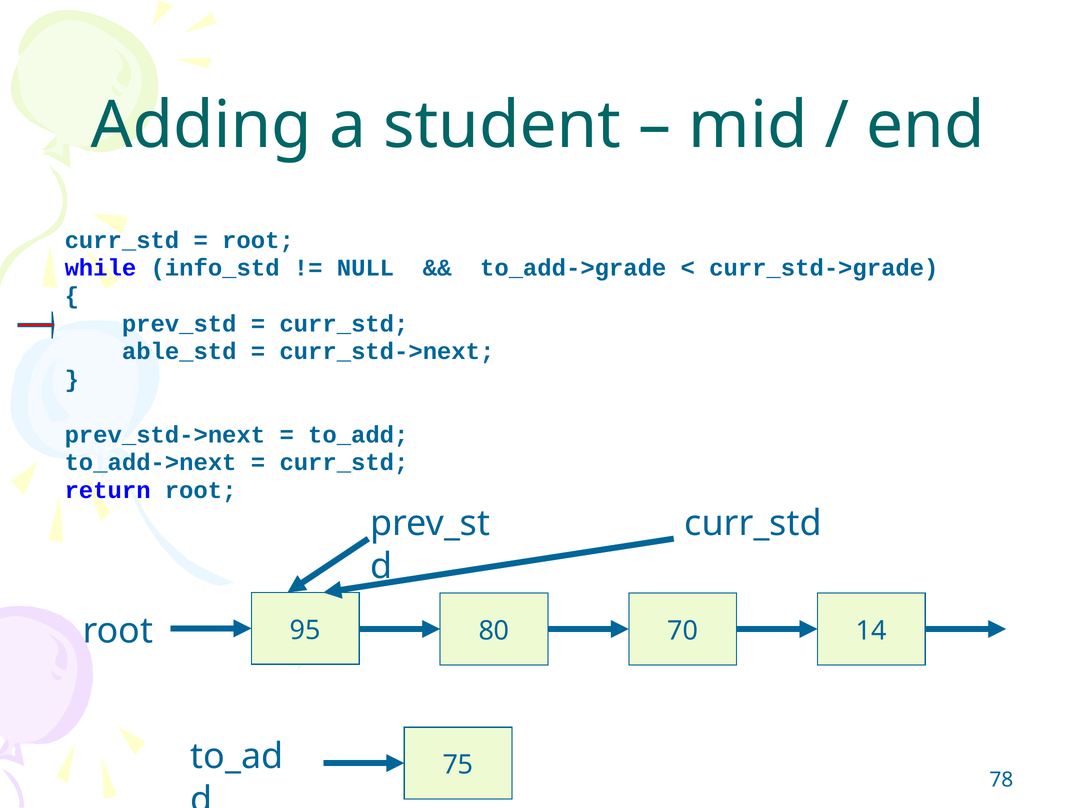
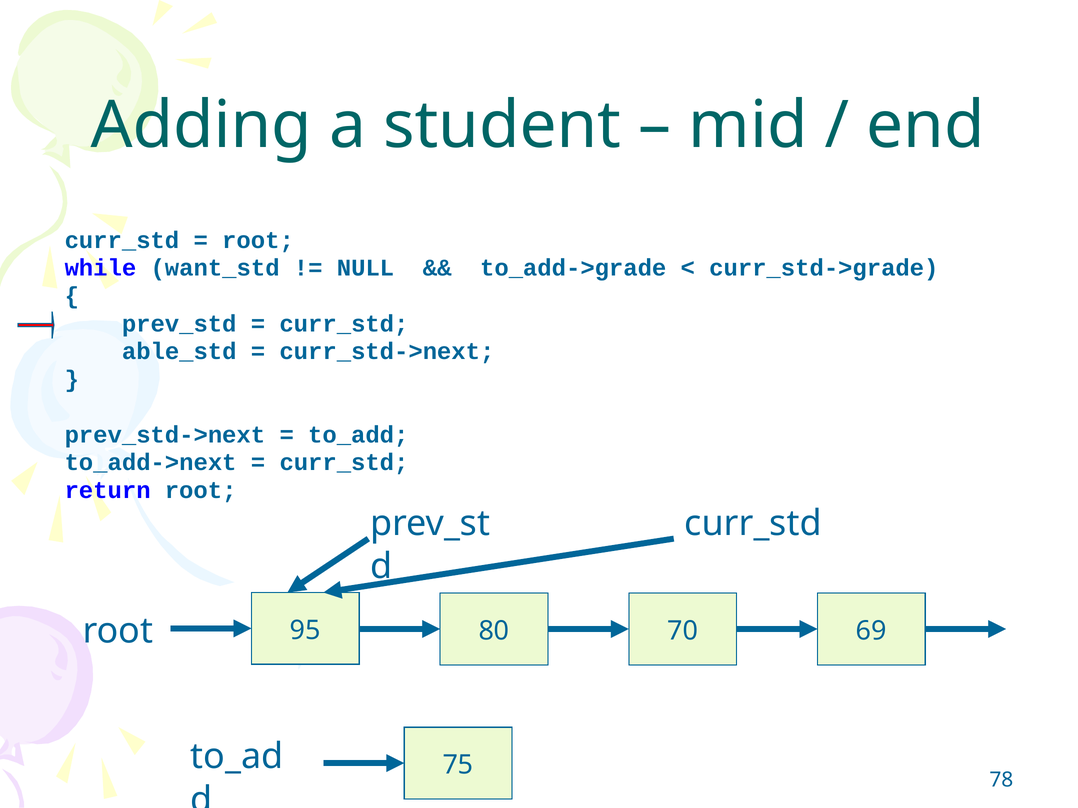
info_std: info_std -> want_std (215, 268)
14: 14 -> 69 (871, 631)
